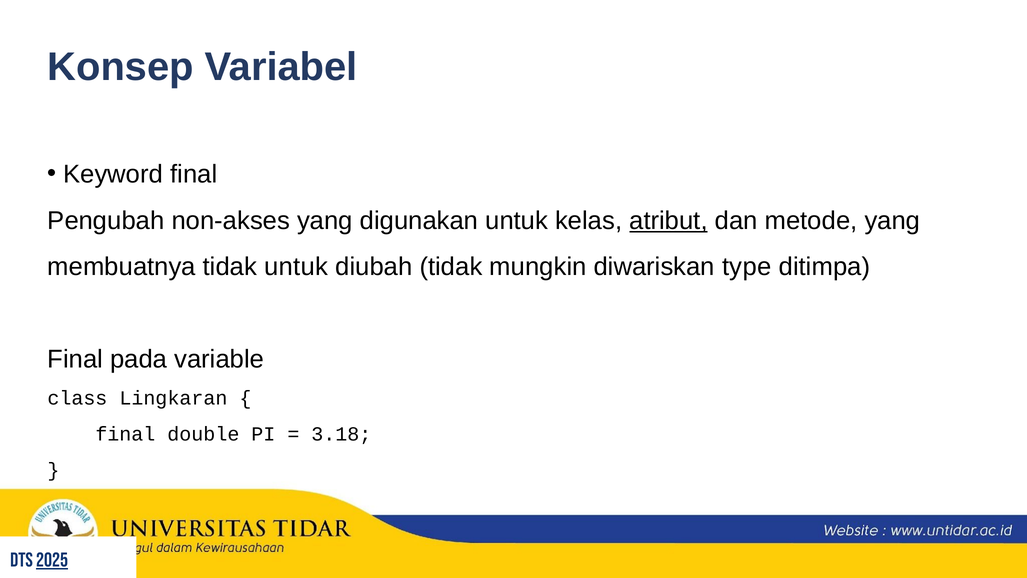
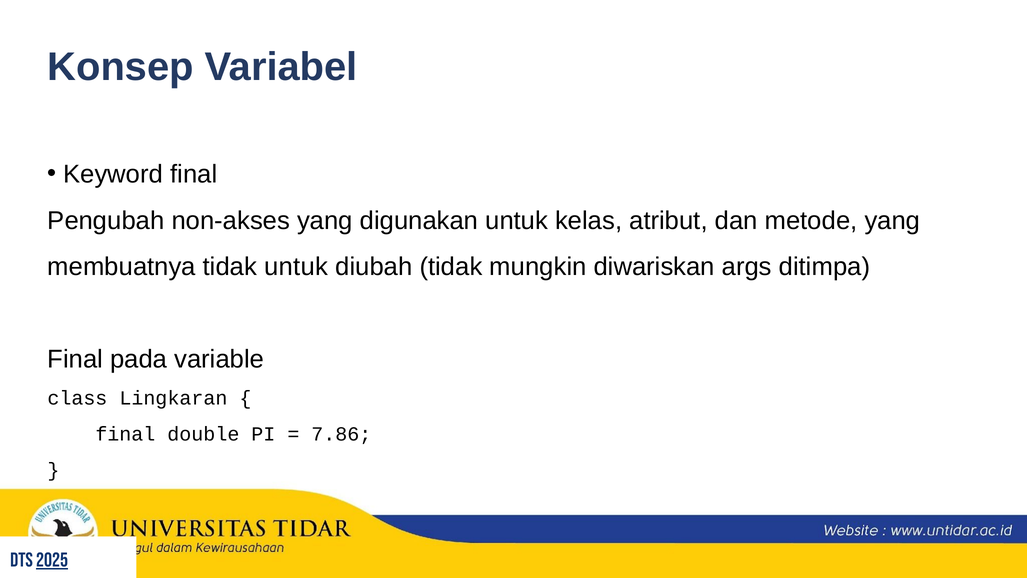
atribut underline: present -> none (669, 220)
type: type -> args (747, 267)
3.18: 3.18 -> 7.86 (341, 434)
